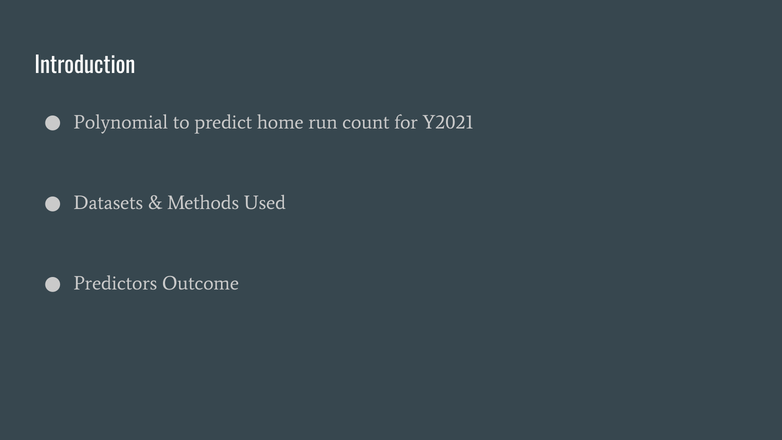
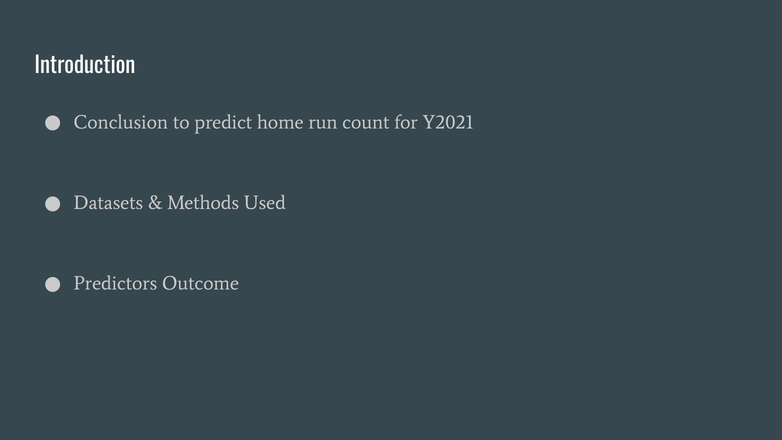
Polynomial: Polynomial -> Conclusion (121, 122)
